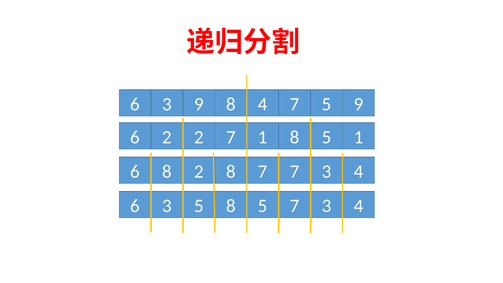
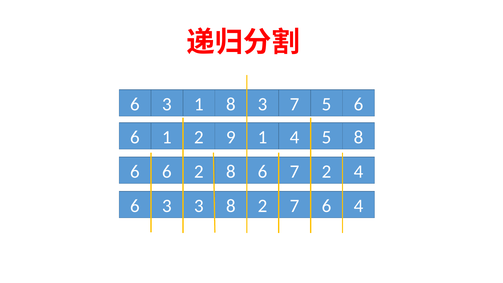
3 9: 9 -> 1 (199, 104)
8 4: 4 -> 3 (263, 104)
5 9: 9 -> 6 (359, 104)
6 2: 2 -> 1 (167, 137)
2 7: 7 -> 9 (231, 137)
1 8: 8 -> 4 (295, 137)
5 1: 1 -> 8 (359, 137)
8: 8 -> 6 (167, 172)
2 8 7: 7 -> 6 (263, 172)
3: 3 -> 2 (327, 172)
3 5: 5 -> 3 (199, 206)
5: 5 -> 2 (263, 206)
3: 3 -> 6 (327, 206)
